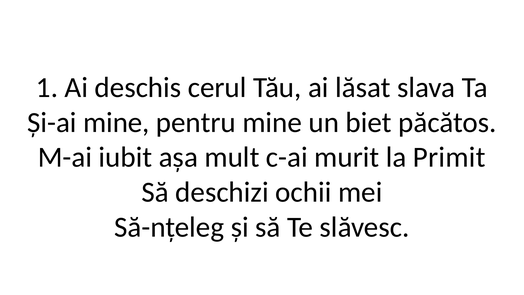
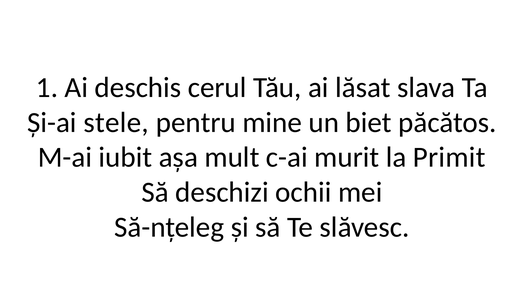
Și-ai mine: mine -> stele (116, 122)
